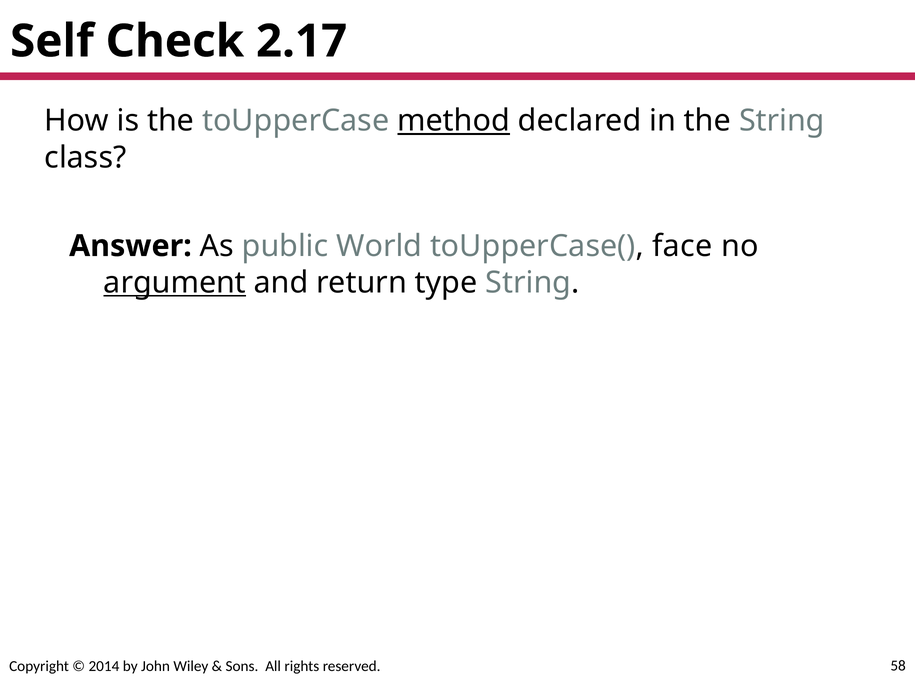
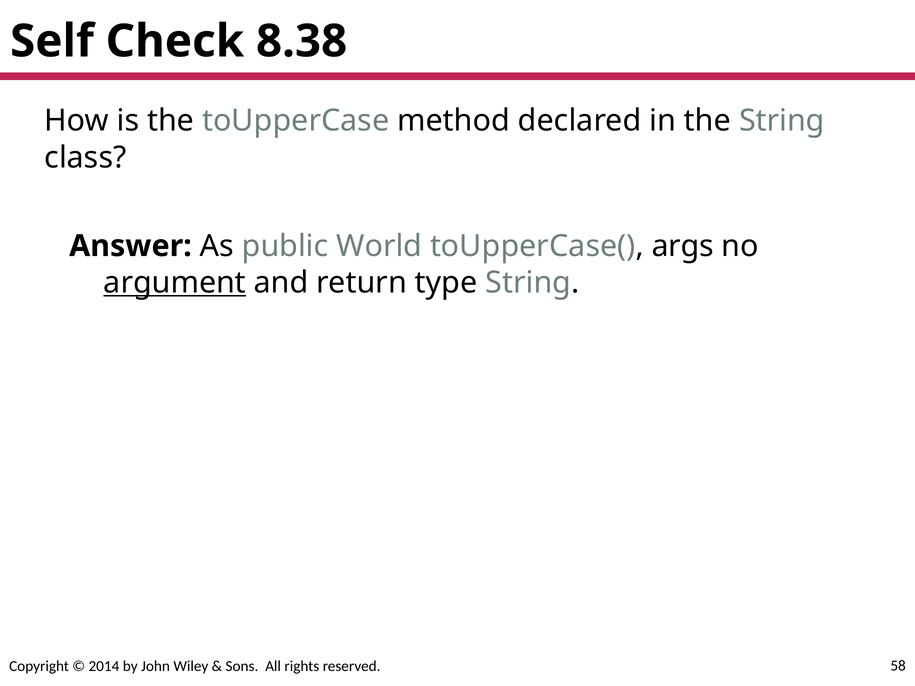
2.17: 2.17 -> 8.38 (302, 41)
method underline: present -> none (454, 121)
face: face -> args (683, 246)
